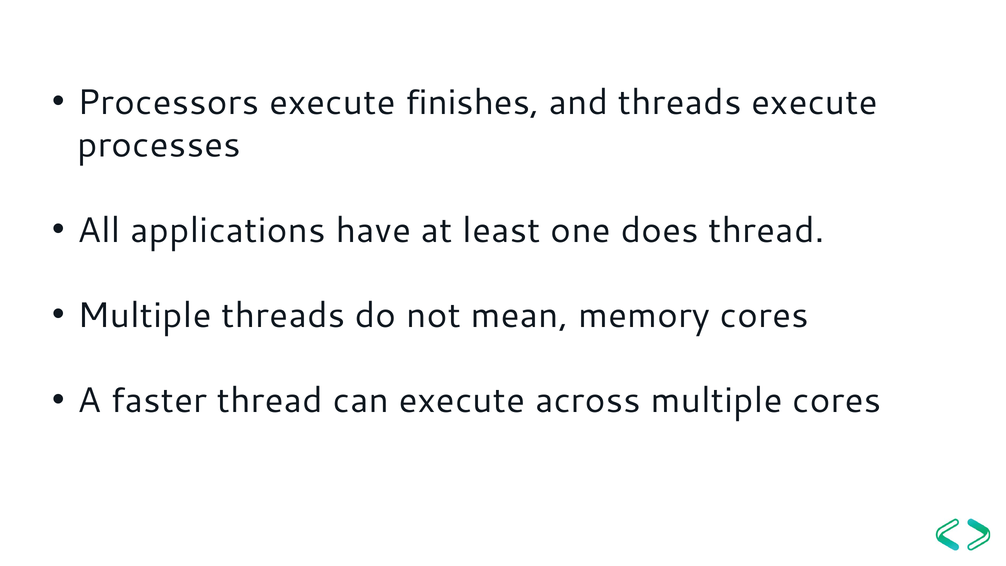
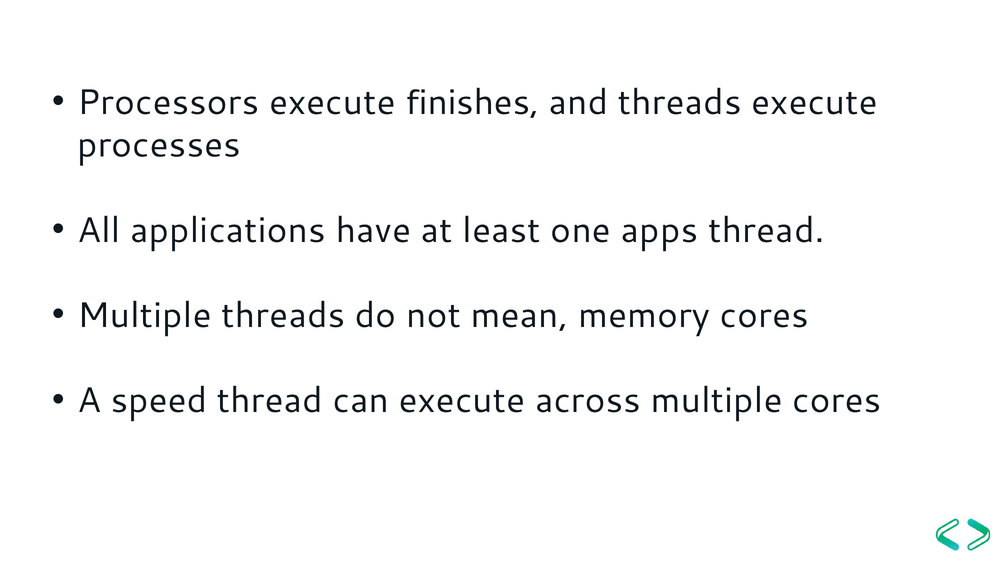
does: does -> apps (660, 230)
faster: faster -> speed (159, 401)
